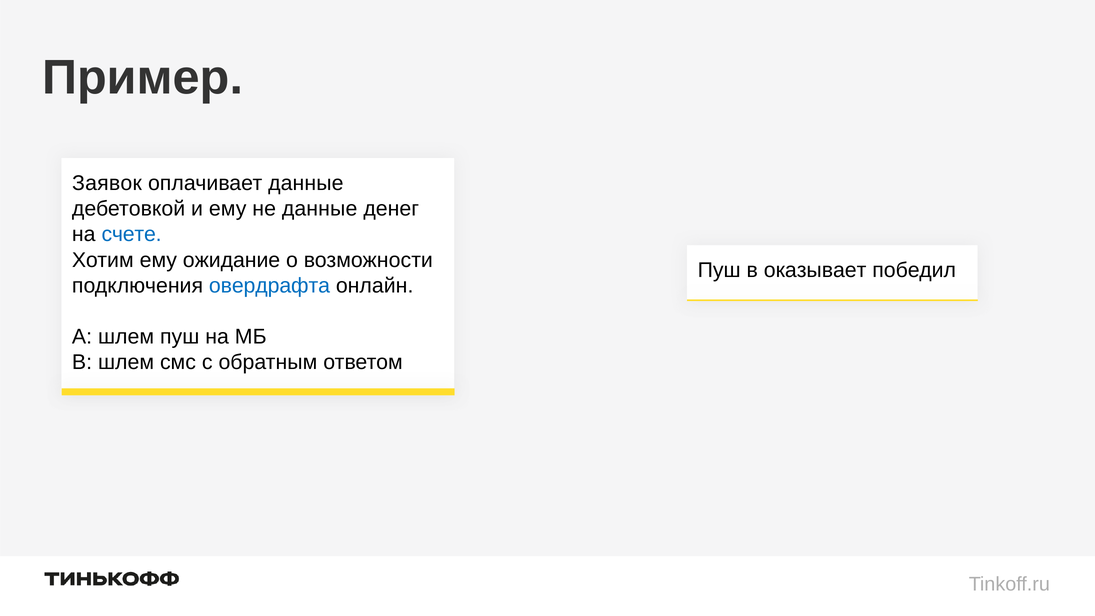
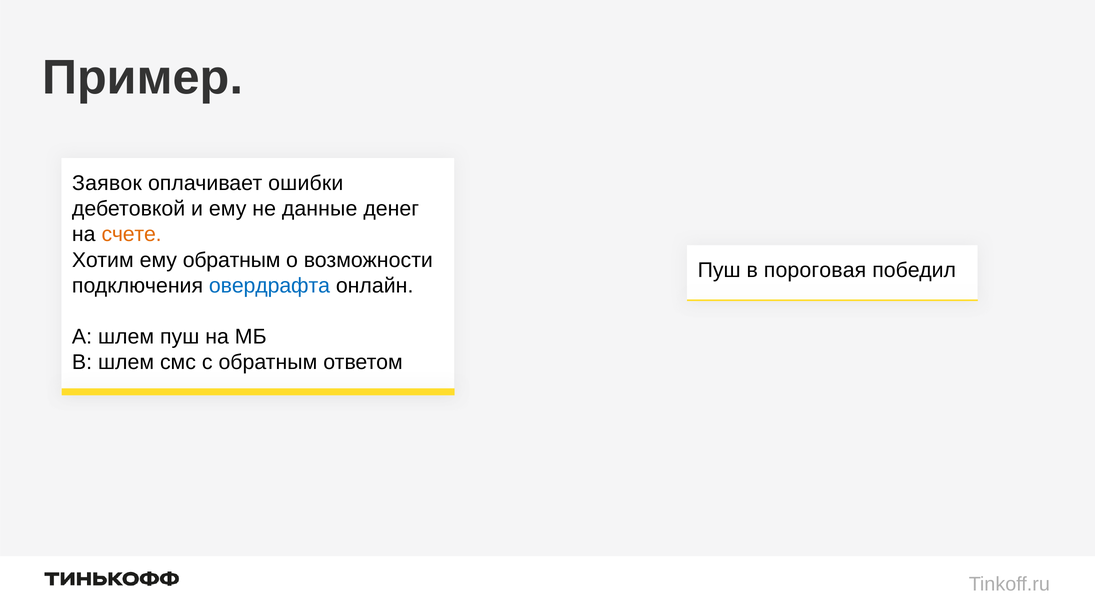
оплачивает данные: данные -> ошибки (306, 183)
счете colour: blue -> orange (132, 234)
ему ожидание: ожидание -> обратным (232, 260)
оказывает: оказывает -> пороговая (815, 270)
